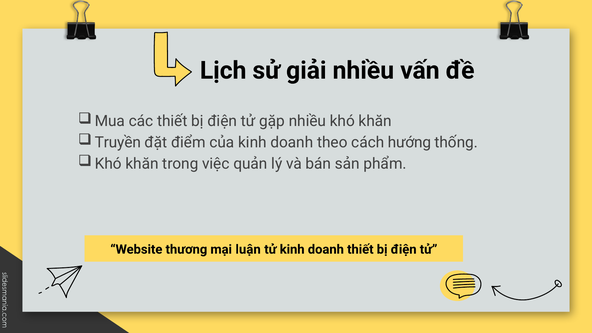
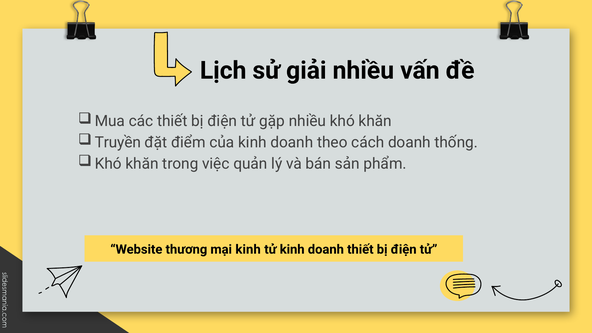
cách hướng: hướng -> doanh (409, 142)
mại luận: luận -> kinh (248, 249)
